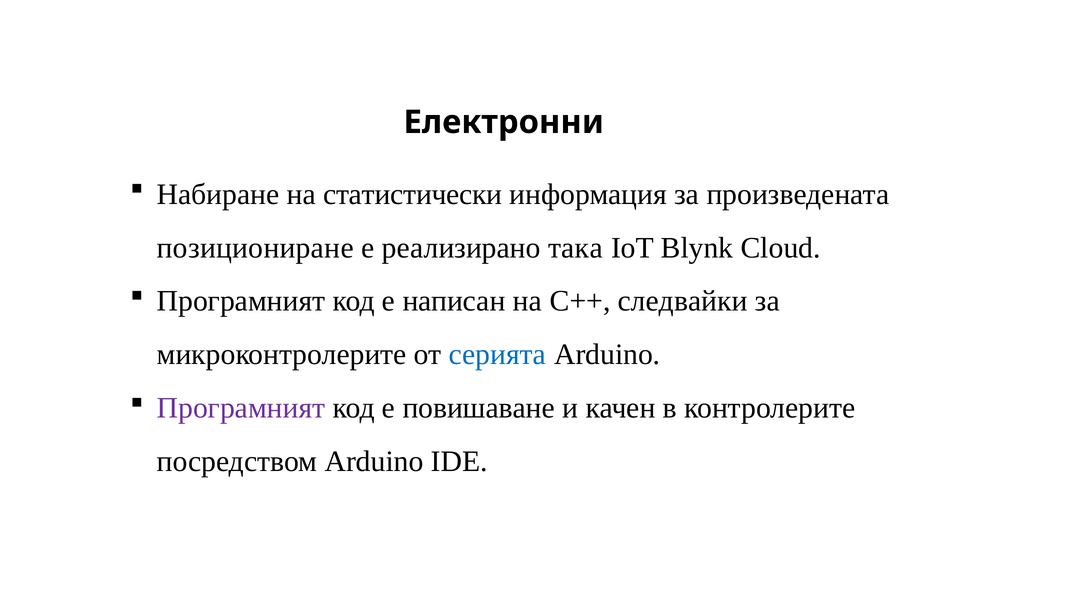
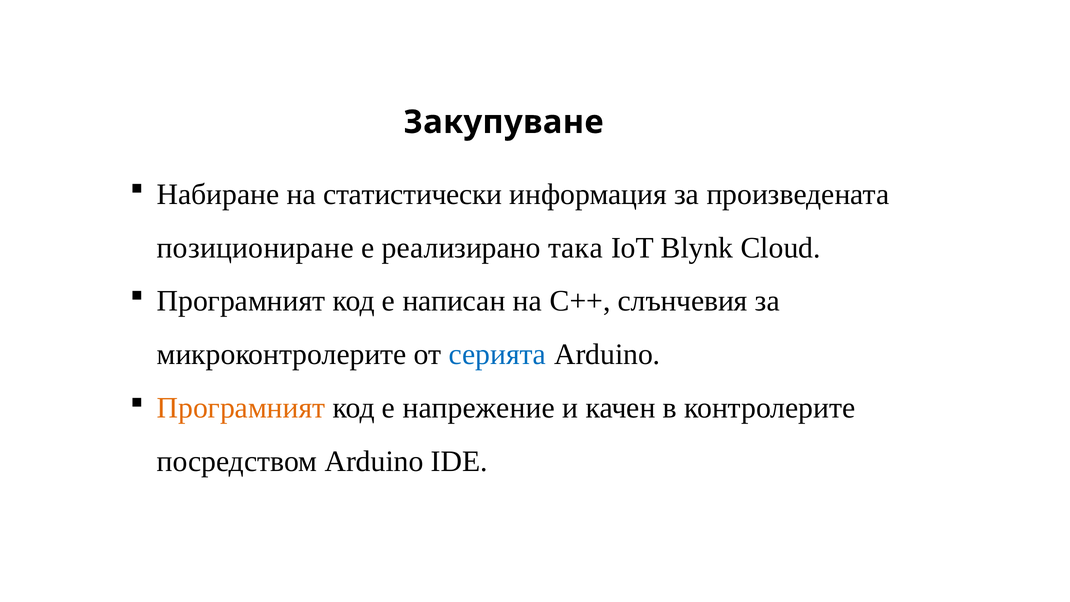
Електронни: Електронни -> Закупуване (504, 122)
следвайки: следвайки -> слънчевия (683, 301)
Програмният colour: purple -> orange (241, 408)
повишаване: повишаване -> напрежение (479, 408)
